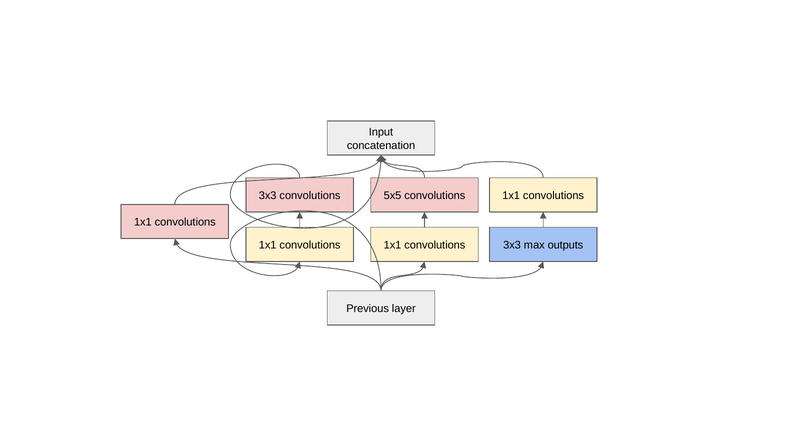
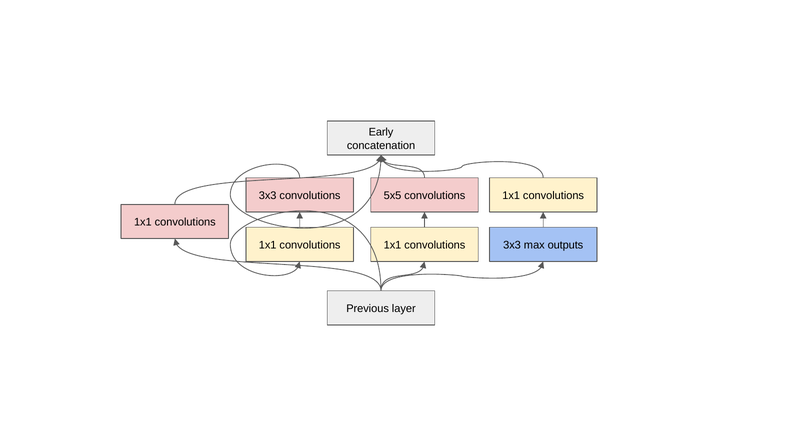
Input: Input -> Early (381, 132)
